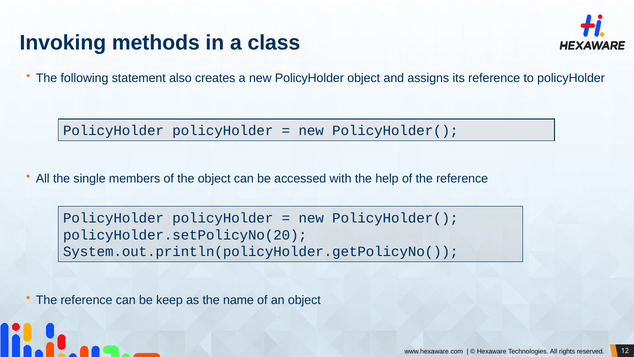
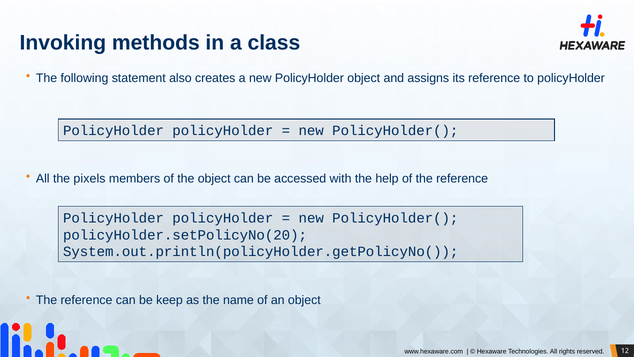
single: single -> pixels (89, 178)
